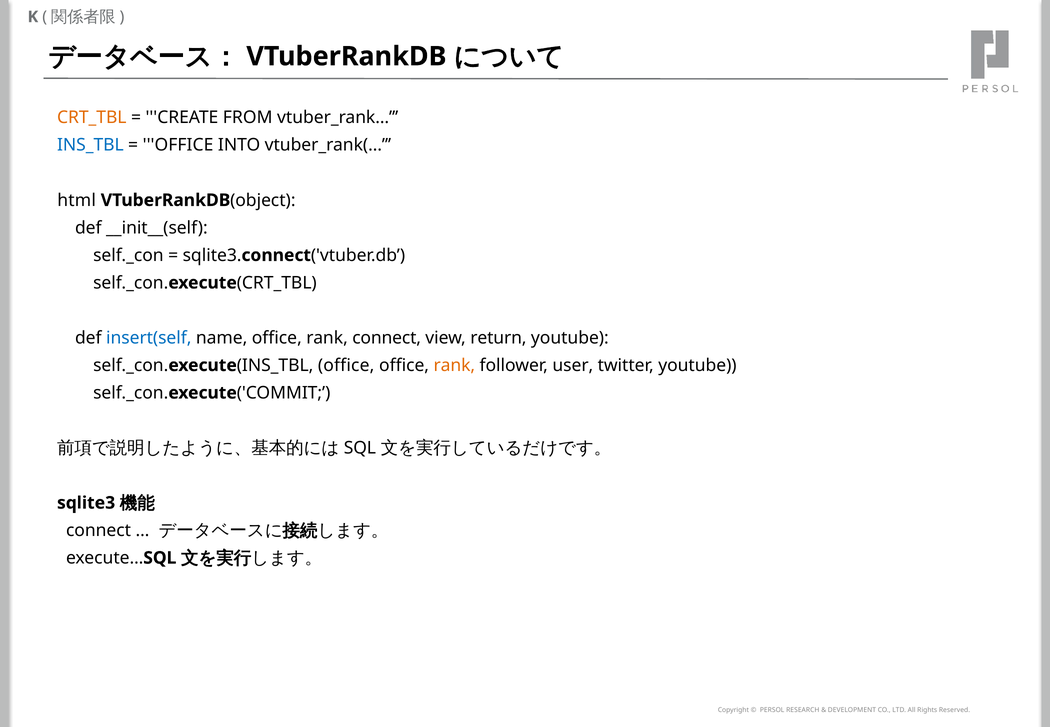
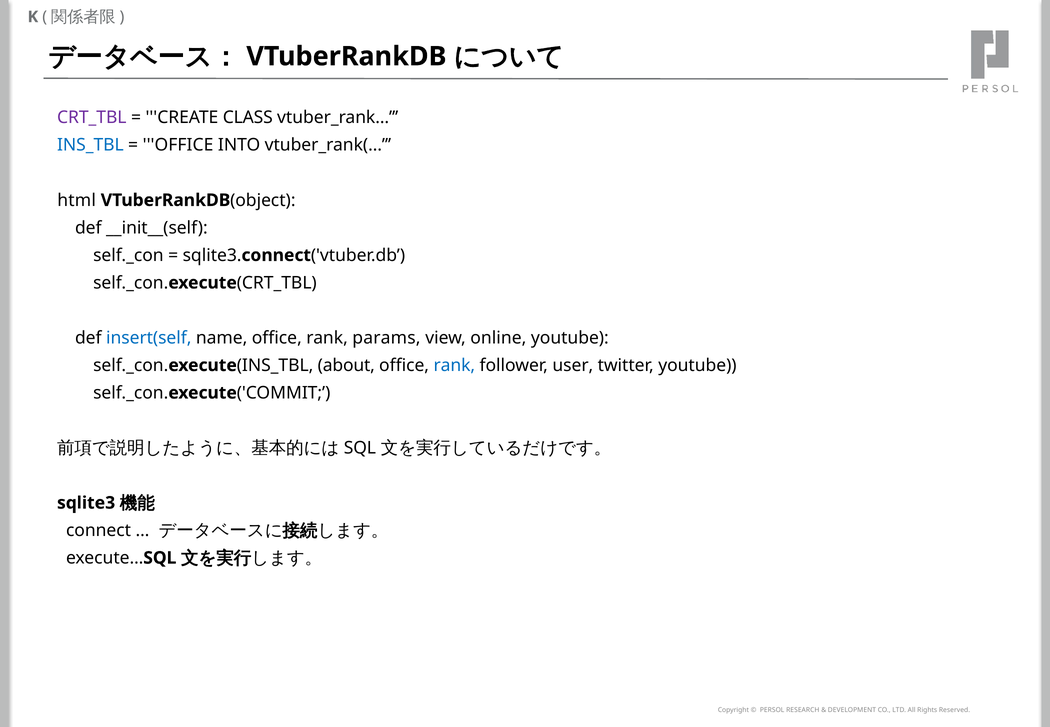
CRT_TBL colour: orange -> purple (92, 118)
FROM: FROM -> CLASS (248, 118)
rank connect: connect -> params (386, 338)
return: return -> online (498, 338)
self._con.execute(INS_TBL office: office -> about (346, 365)
rank colour: orange -> blue (454, 365)
